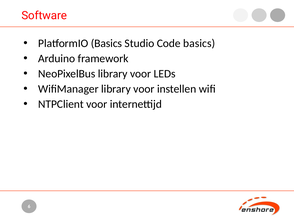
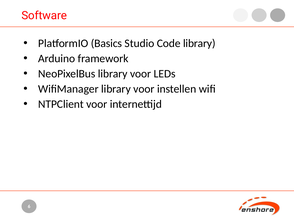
Code basics: basics -> library (199, 44)
